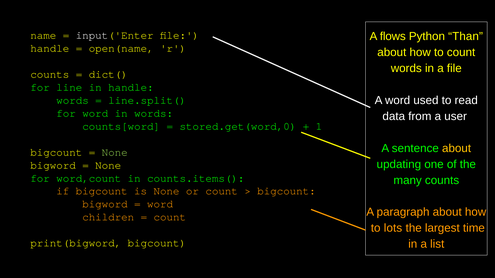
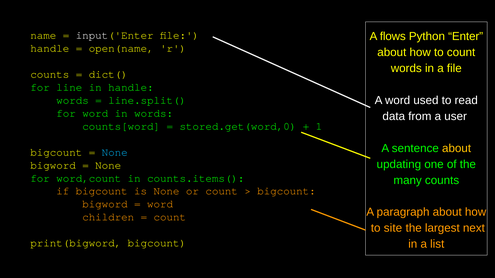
Than: Than -> Enter (466, 36)
None colour: light green -> light blue (115, 152)
lots: lots -> site (393, 228)
time: time -> next (474, 228)
